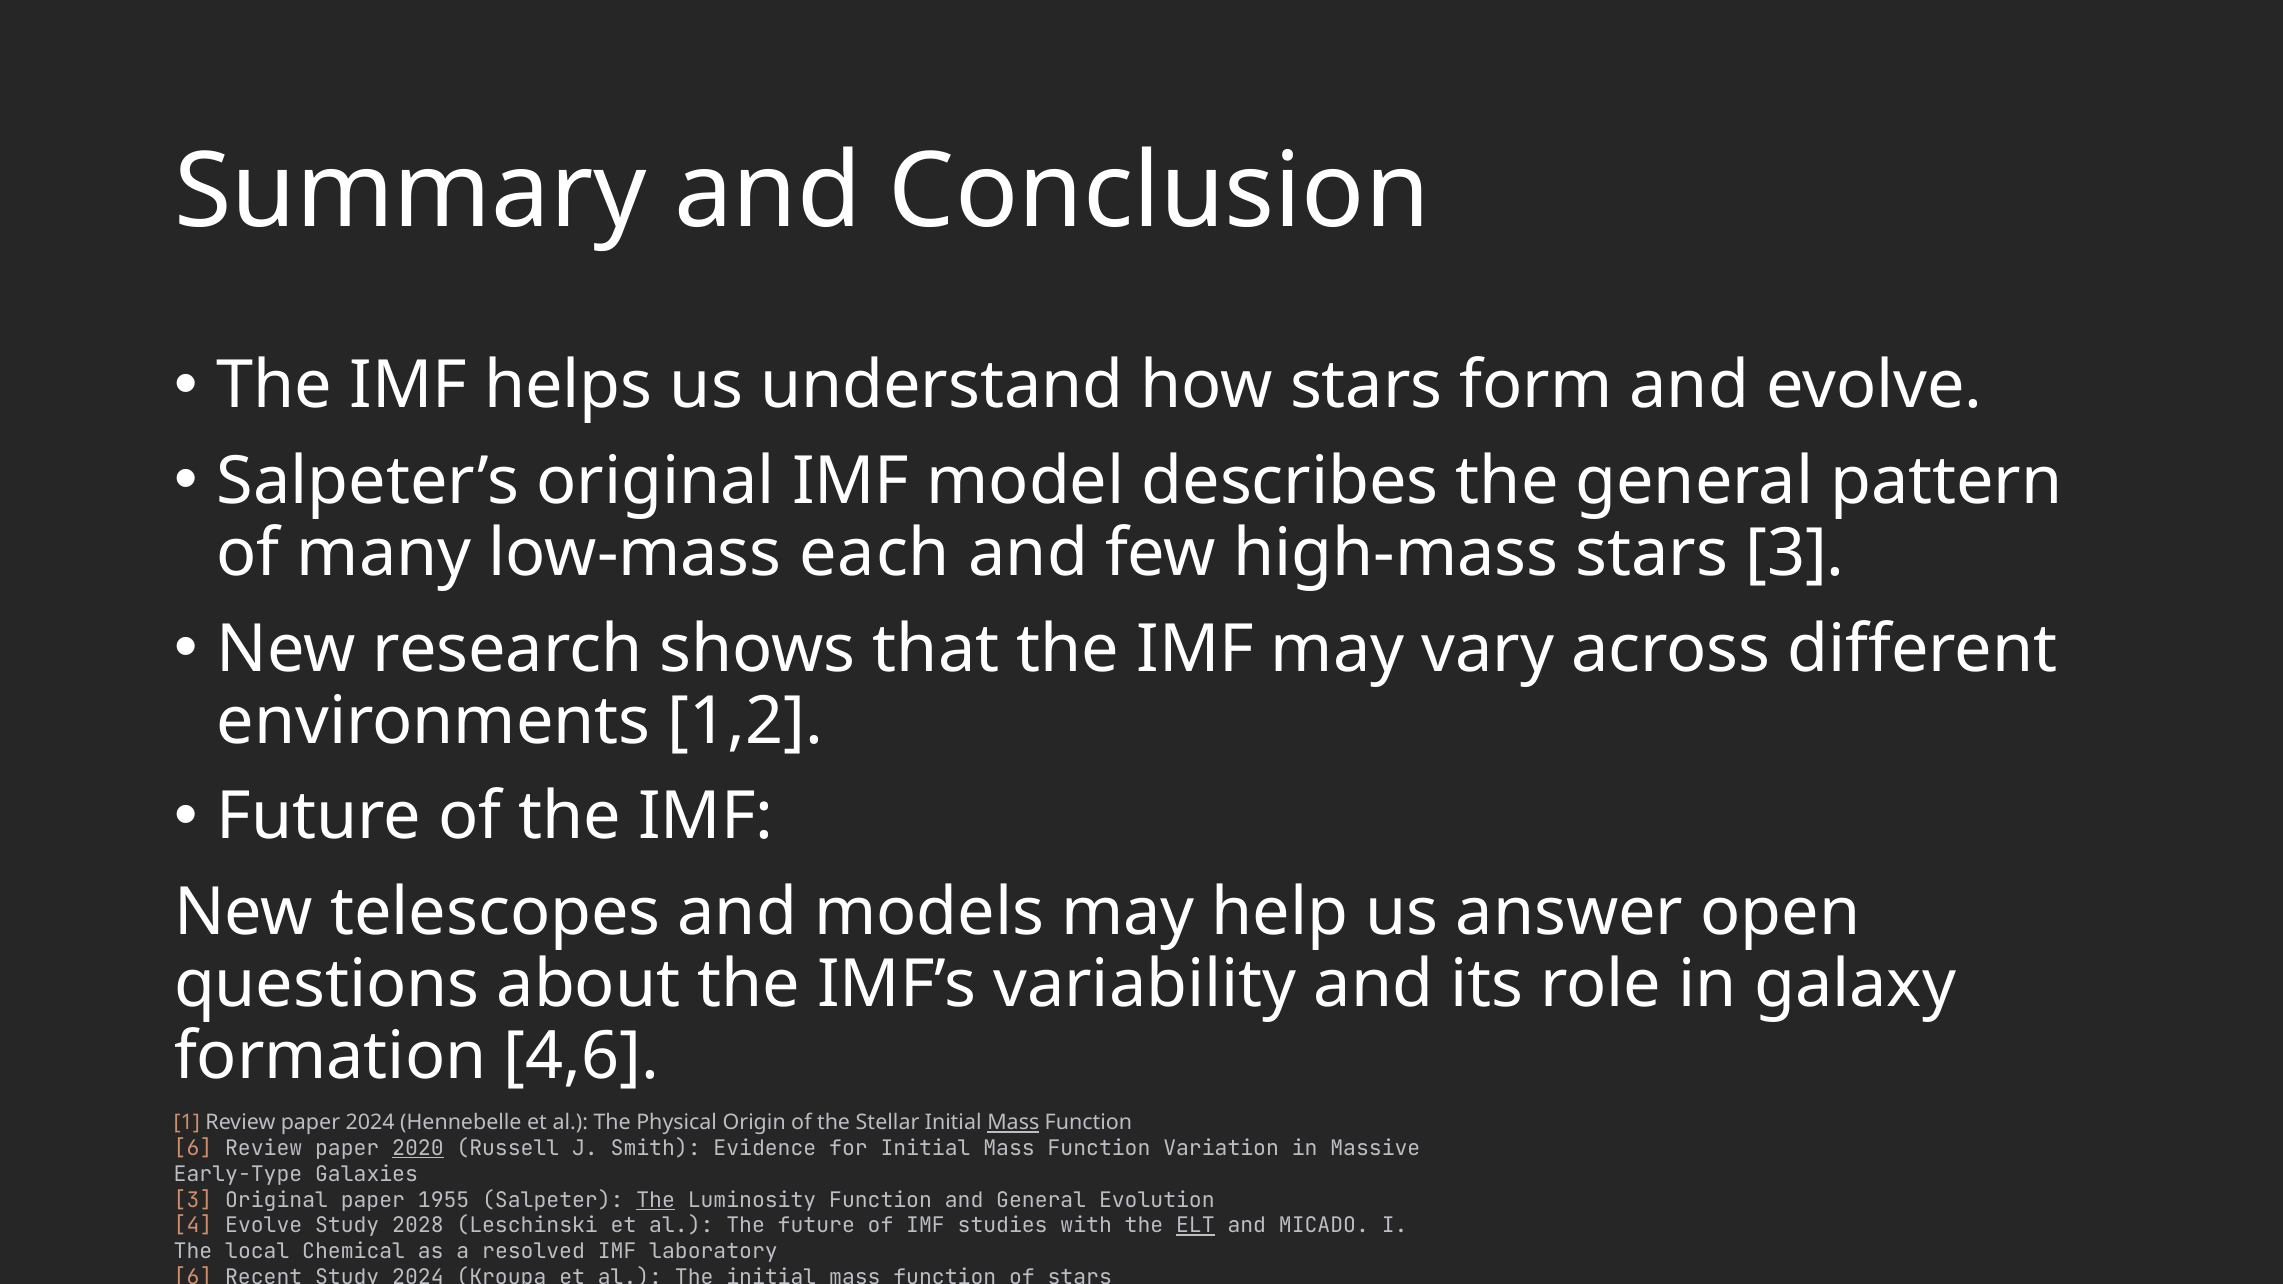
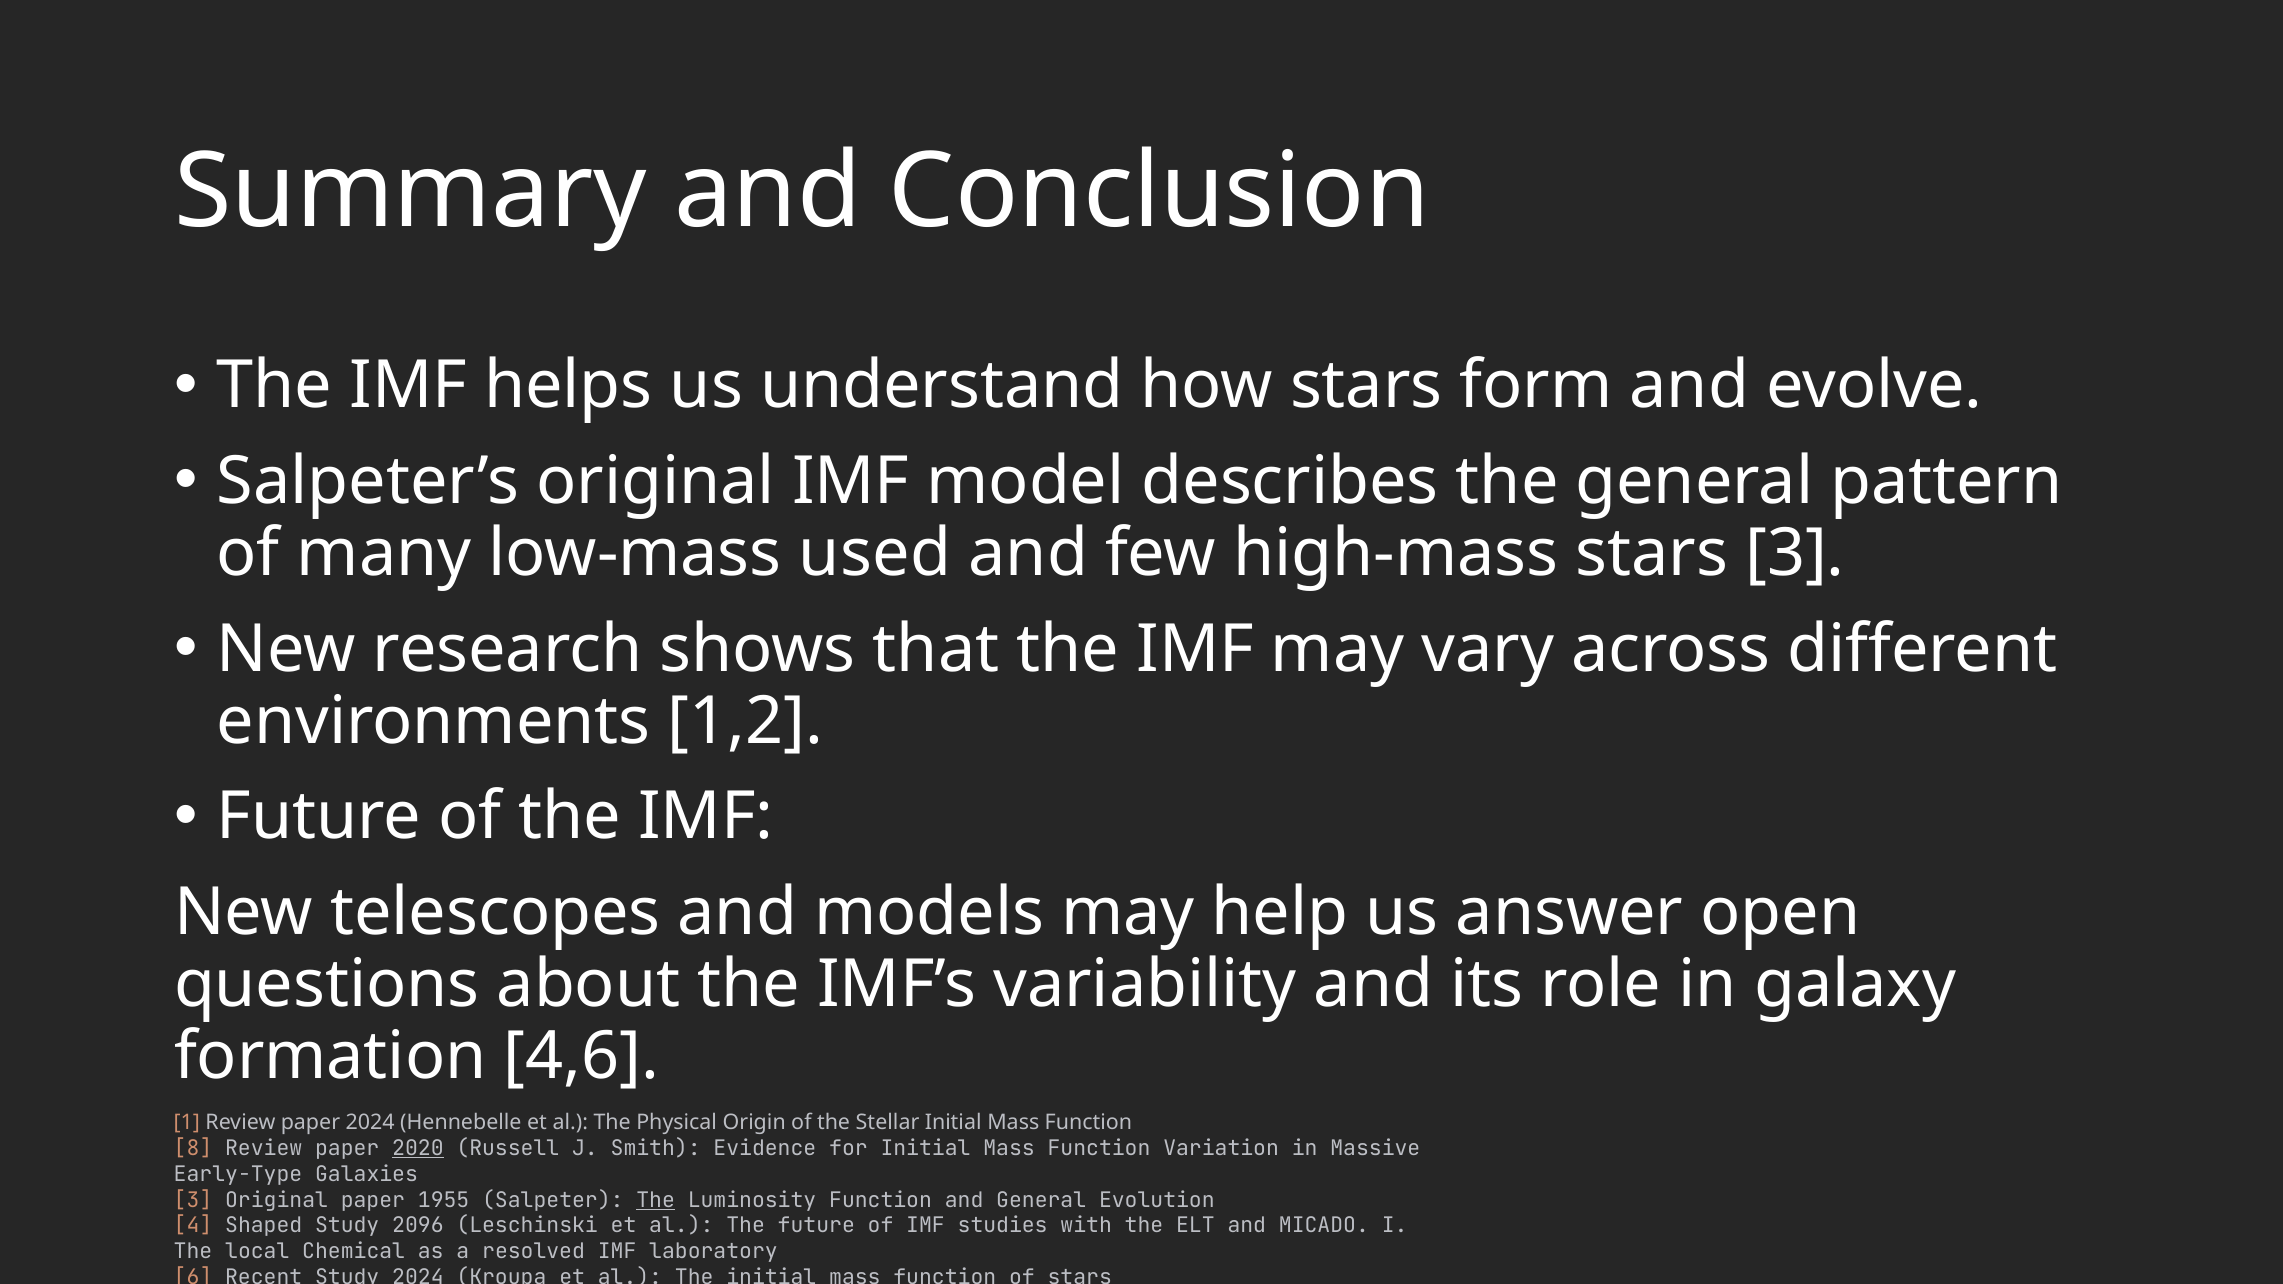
each: each -> used (875, 554)
Mass underline: present -> none (1013, 1123)
6: 6 -> 8 (193, 1149)
4 Evolve: Evolve -> Shaped (264, 1226)
2028: 2028 -> 2096 (418, 1226)
ELT underline: present -> none (1195, 1226)
